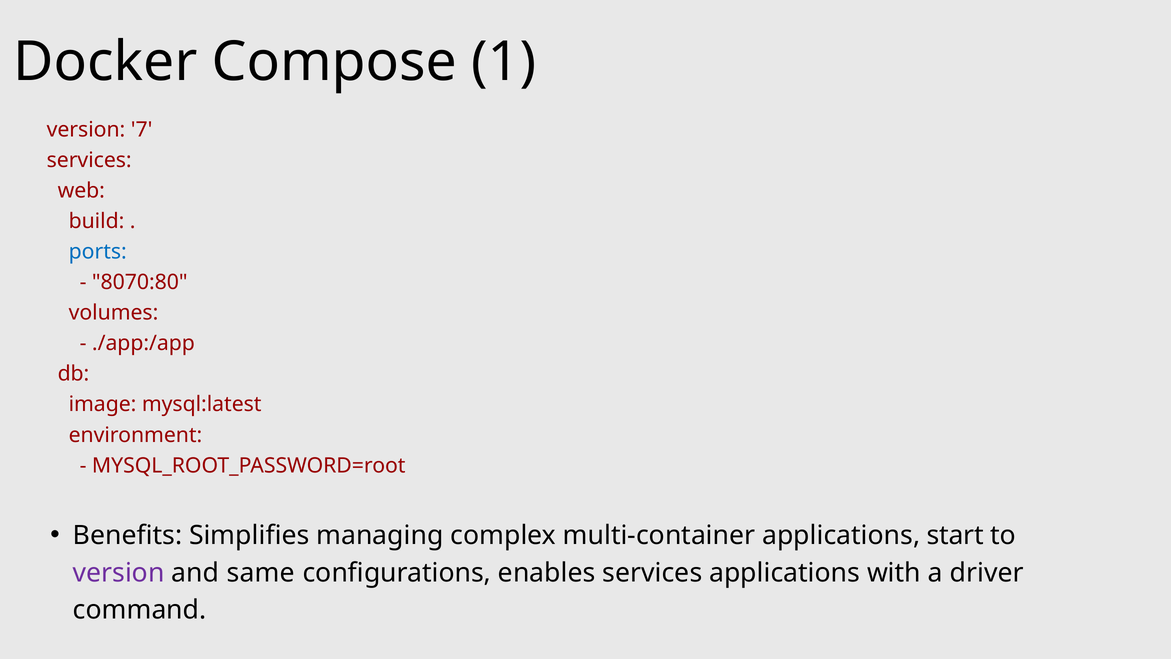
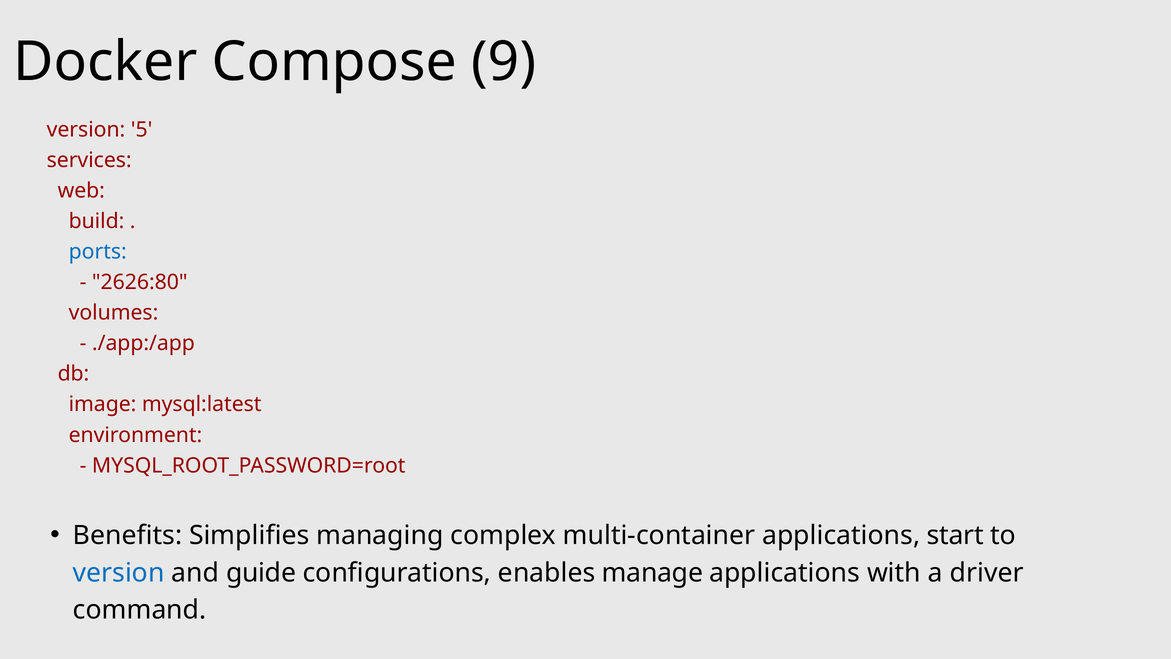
1: 1 -> 9 (504, 62)
7: 7 -> 5 (142, 130)
8070:80: 8070:80 -> 2626:80 (140, 282)
version colour: purple -> blue (119, 573)
same: same -> guide (261, 573)
enables services: services -> manage (652, 573)
